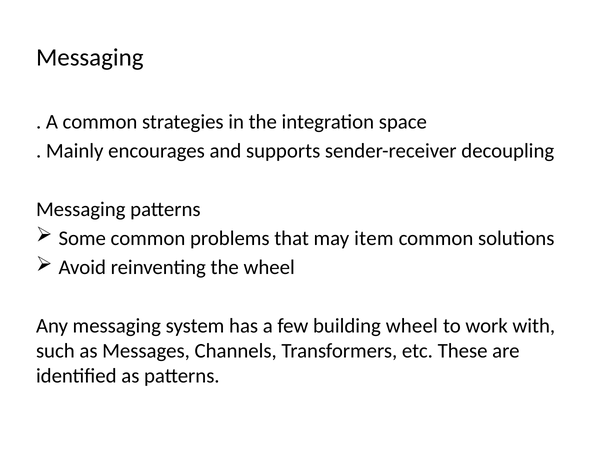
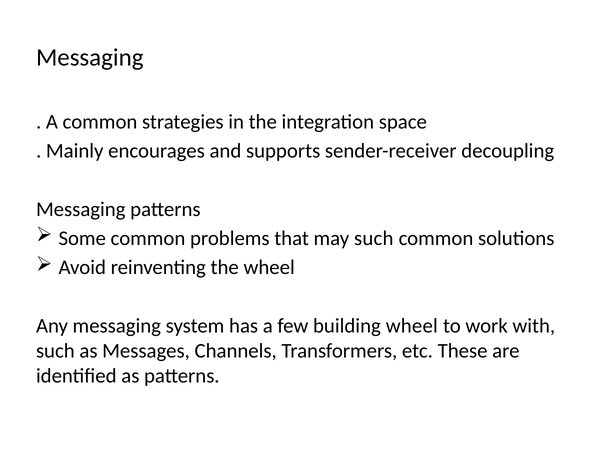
may item: item -> such (374, 238)
